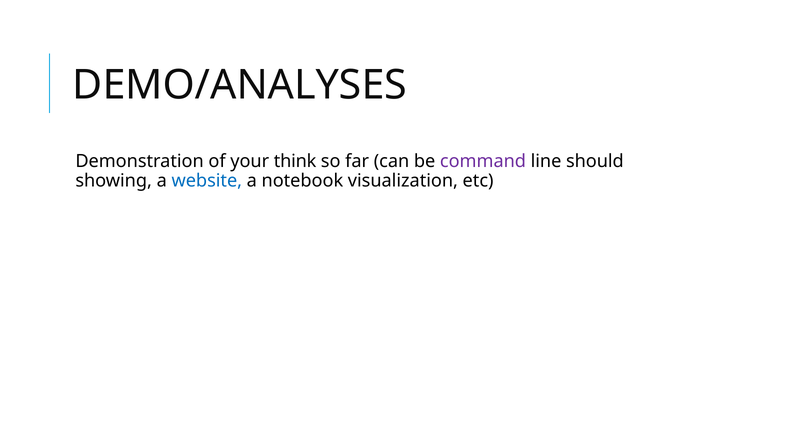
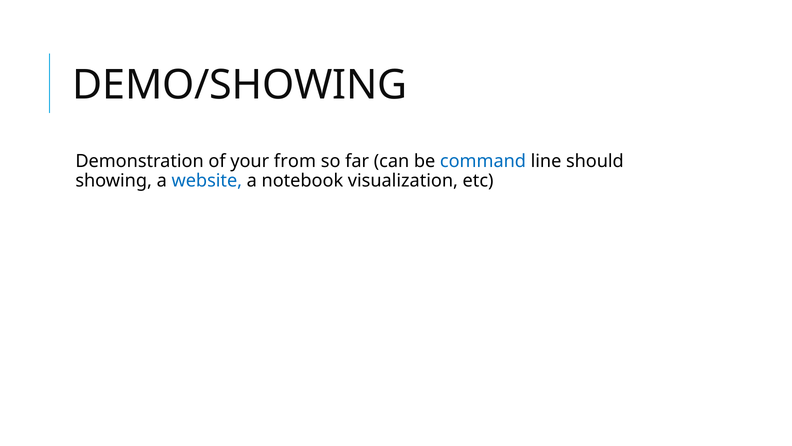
DEMO/ANALYSES: DEMO/ANALYSES -> DEMO/SHOWING (240, 85)
think: think -> from (295, 161)
command colour: purple -> blue (483, 161)
